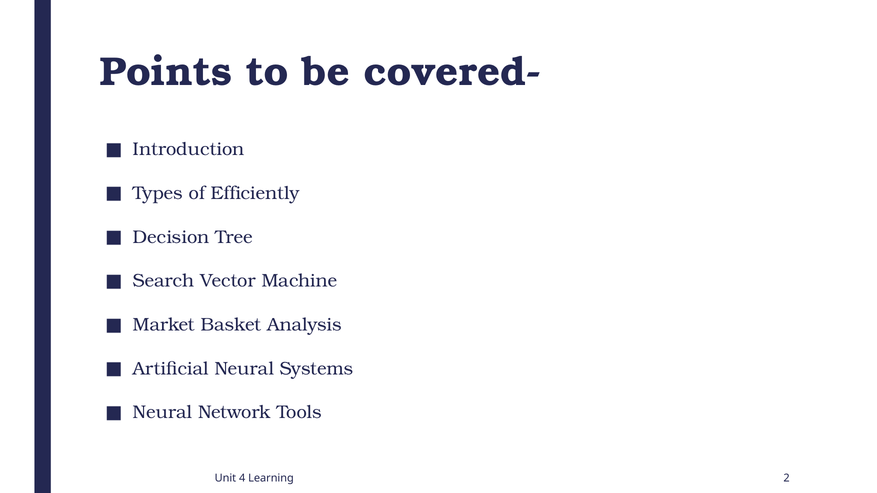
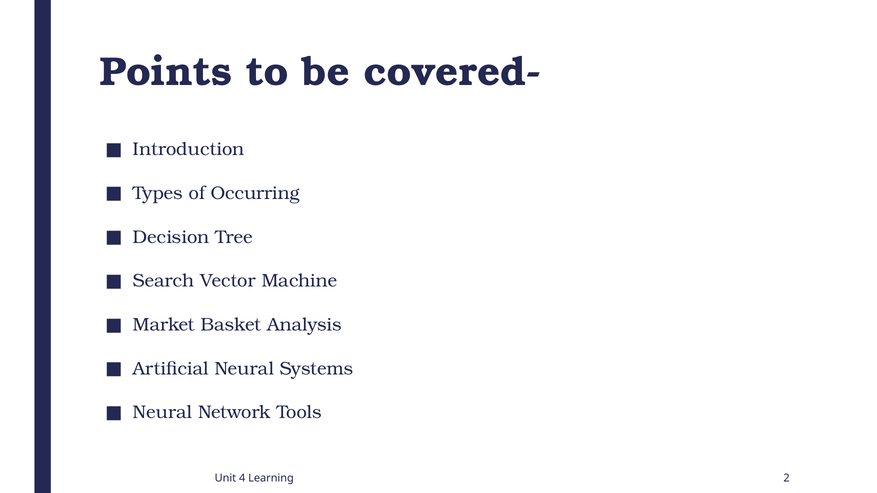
Efficiently: Efficiently -> Occurring (255, 193)
